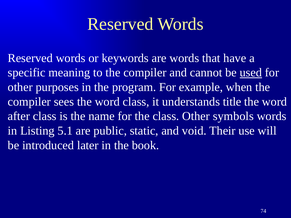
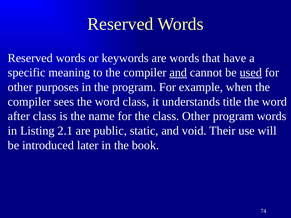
and underline: none -> present (178, 73)
Other symbols: symbols -> program (233, 116)
5.1: 5.1 -> 2.1 (65, 131)
